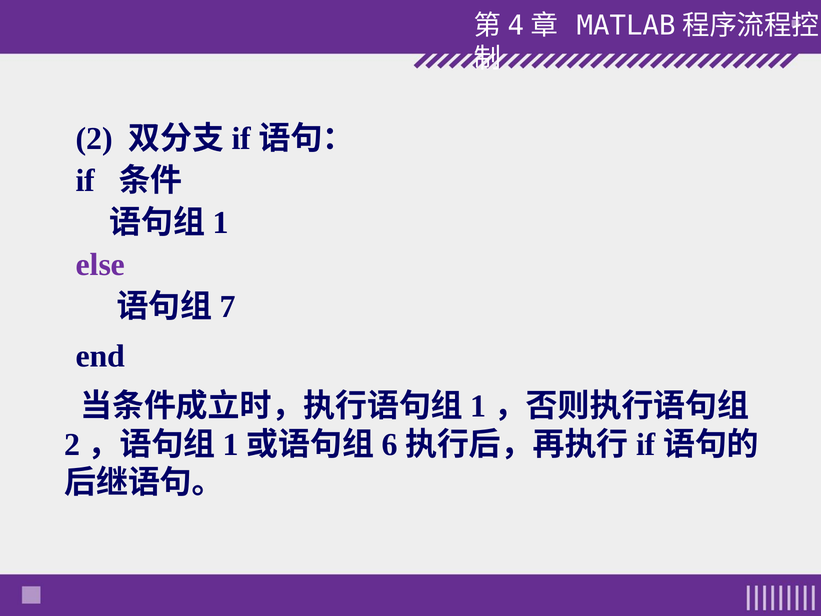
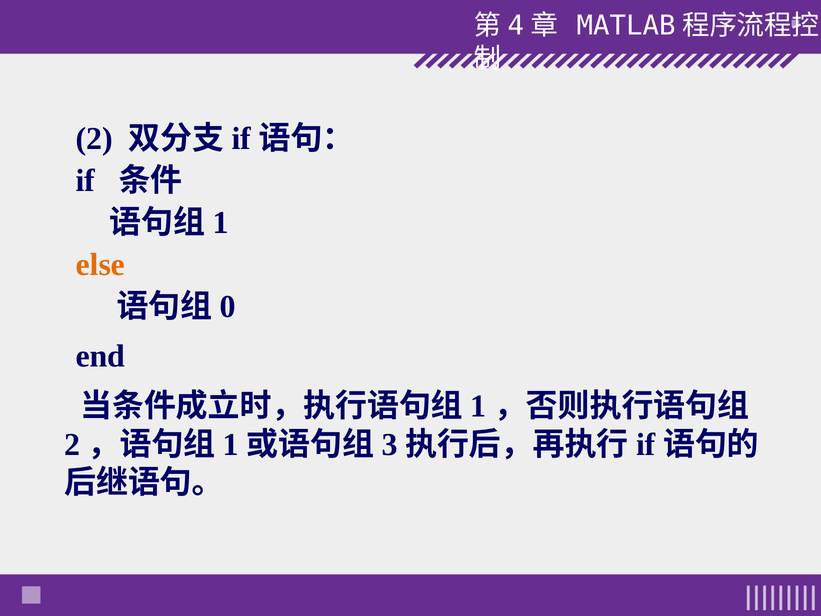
else colour: purple -> orange (100, 265)
7: 7 -> 0 (228, 307)
6: 6 -> 3 (390, 444)
